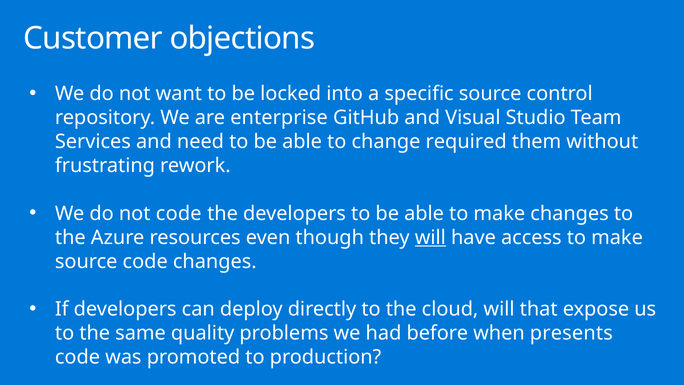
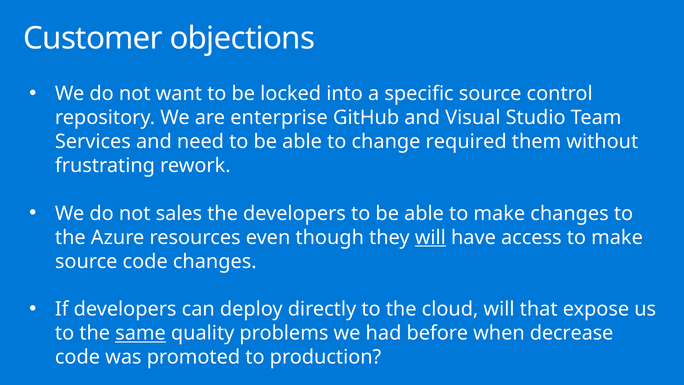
not code: code -> sales (179, 213)
same underline: none -> present (141, 333)
presents: presents -> decrease (572, 333)
